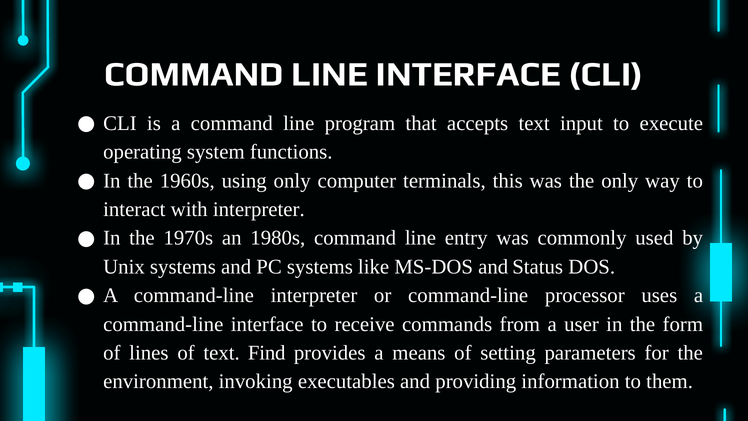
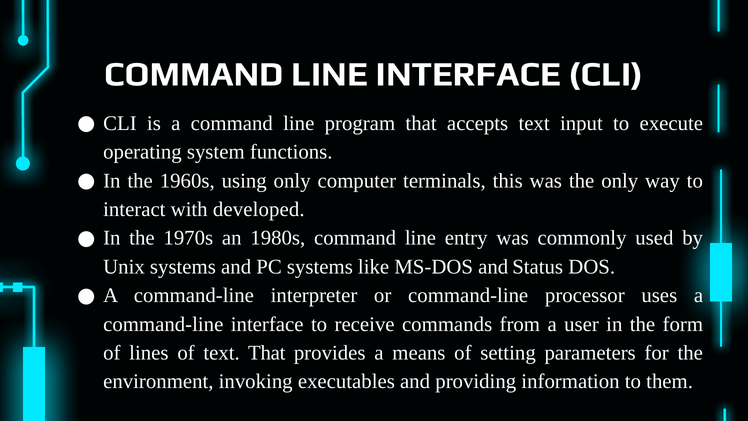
with interpreter: interpreter -> developed (259, 209)
text Find: Find -> That (267, 353)
